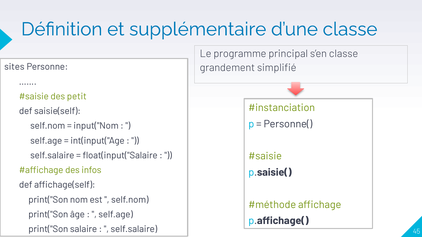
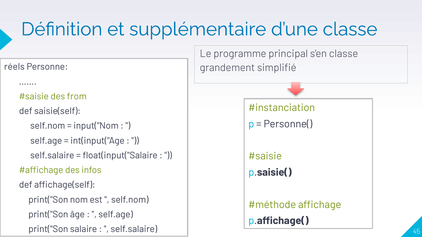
sites: sites -> réels (14, 67)
petit: petit -> from (77, 97)
